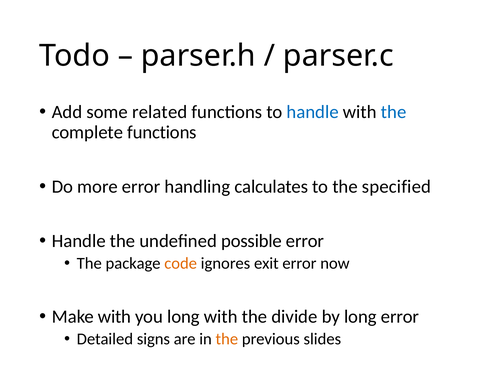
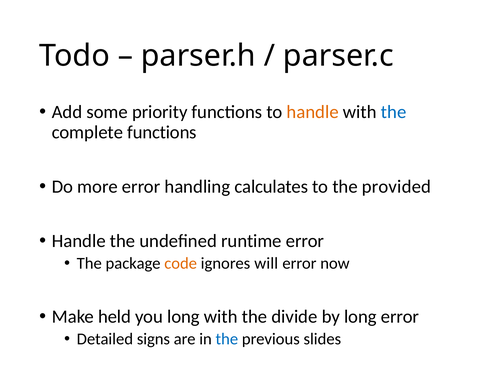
related: related -> priority (160, 112)
handle colour: blue -> orange (313, 112)
specified: specified -> provided (396, 187)
possible: possible -> runtime (251, 241)
exit: exit -> will (266, 264)
Make with: with -> held (115, 317)
the colour: orange -> blue (227, 339)
